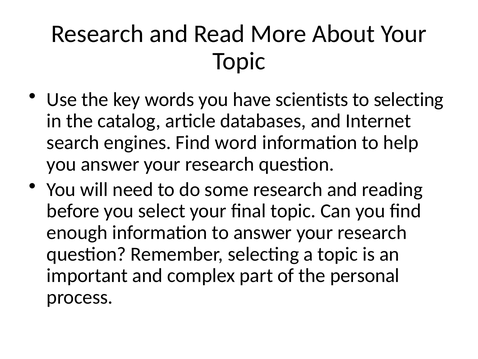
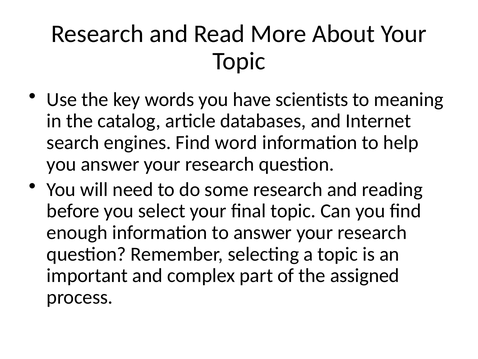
to selecting: selecting -> meaning (409, 99)
personal: personal -> assigned (365, 275)
